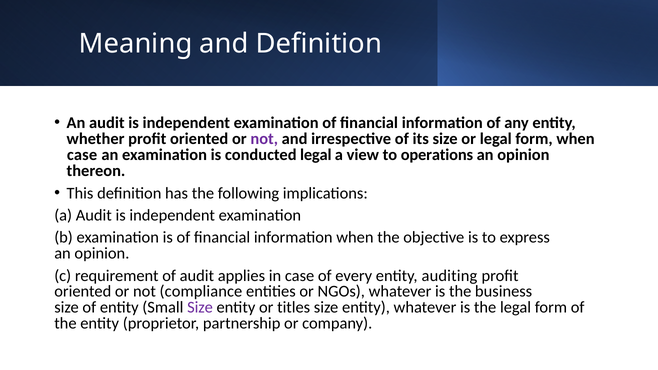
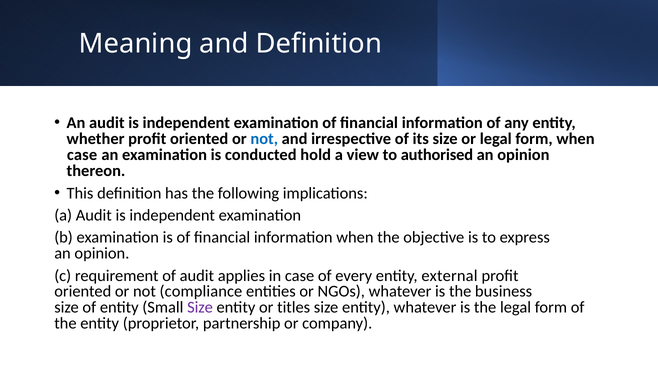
not colour: purple -> blue (264, 139)
conducted legal: legal -> hold (316, 155)
operations: operations -> authorised (437, 155)
auditing: auditing -> external (449, 276)
